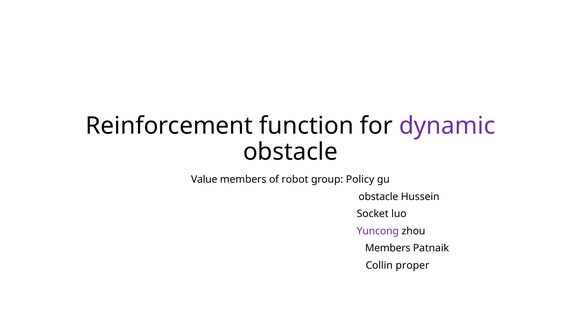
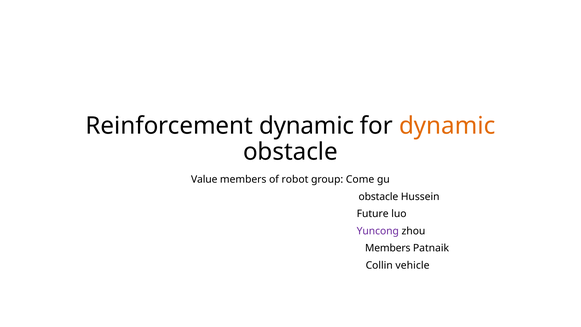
Reinforcement function: function -> dynamic (307, 126)
dynamic colour: purple -> orange (447, 126)
Policy: Policy -> Come (360, 179)
Socket: Socket -> Future (373, 214)
proper: proper -> vehicle (412, 265)
